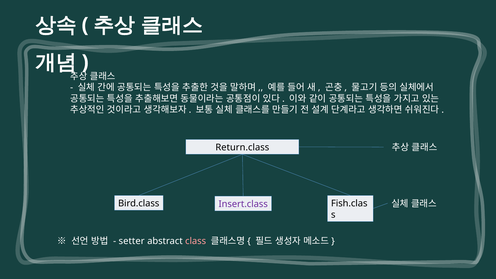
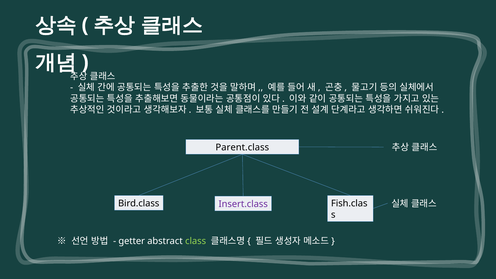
Return.class: Return.class -> Parent.class (242, 148)
setter: setter -> getter (132, 241)
class colour: pink -> light green (196, 241)
